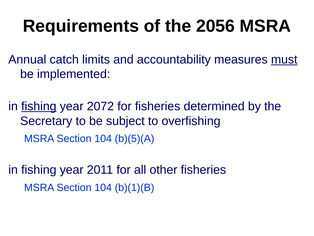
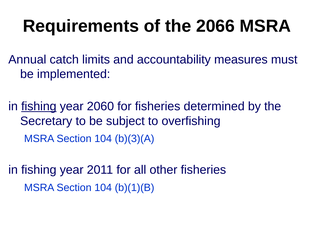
2056: 2056 -> 2066 (215, 26)
must underline: present -> none (284, 59)
2072: 2072 -> 2060 (100, 106)
b)(5)(A: b)(5)(A -> b)(3)(A (135, 138)
